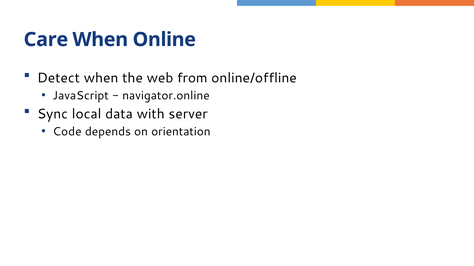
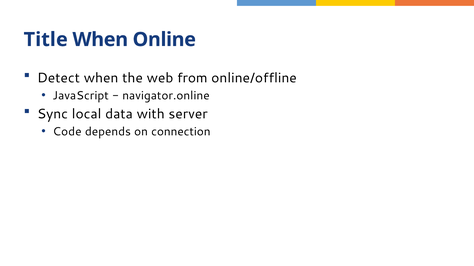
Care: Care -> Title (46, 40)
orientation: orientation -> connection (181, 132)
